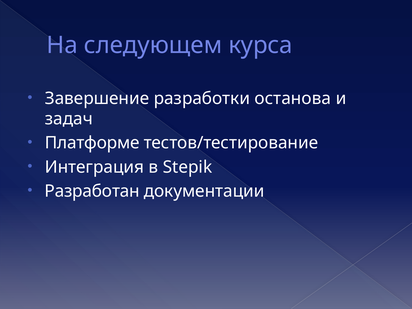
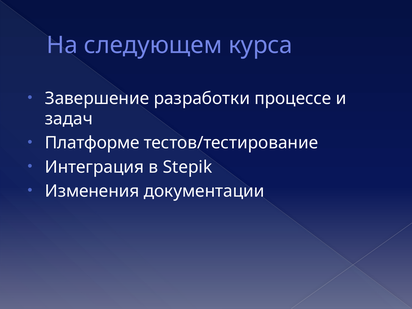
останова: останова -> процессе (293, 98)
Разработан: Разработан -> Изменения (92, 191)
